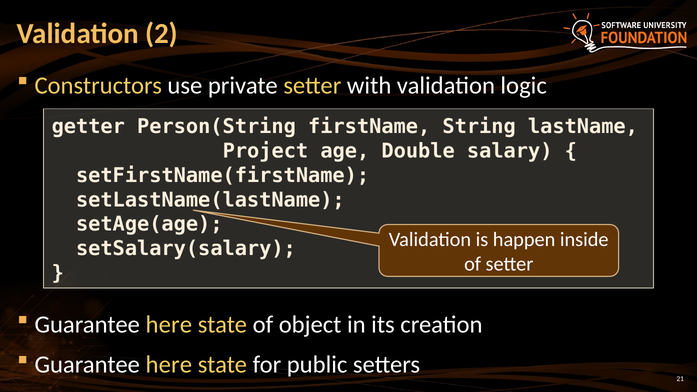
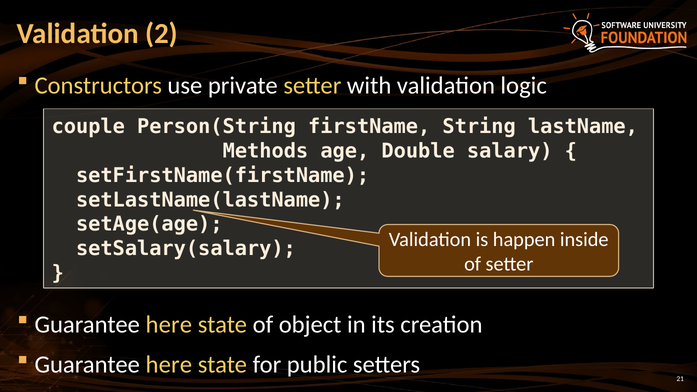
getter: getter -> couple (88, 127)
Project: Project -> Methods (265, 151)
